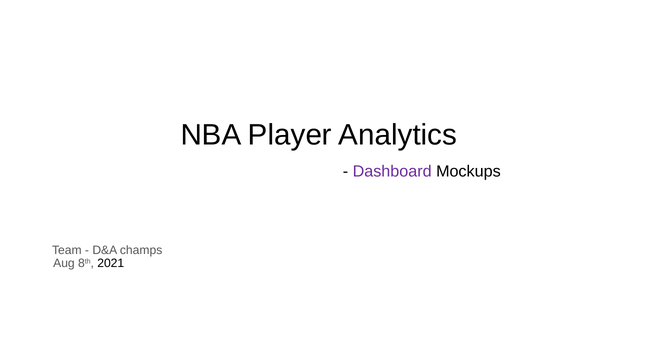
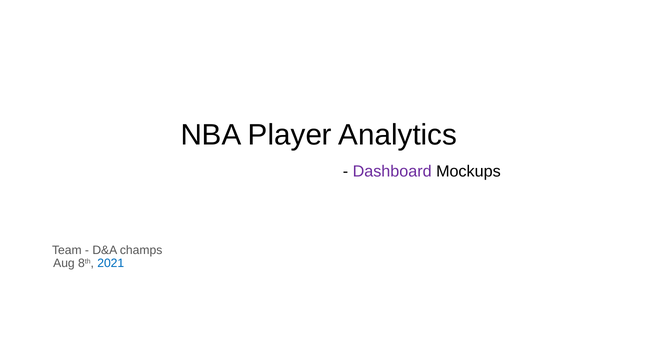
2021 colour: black -> blue (111, 264)
